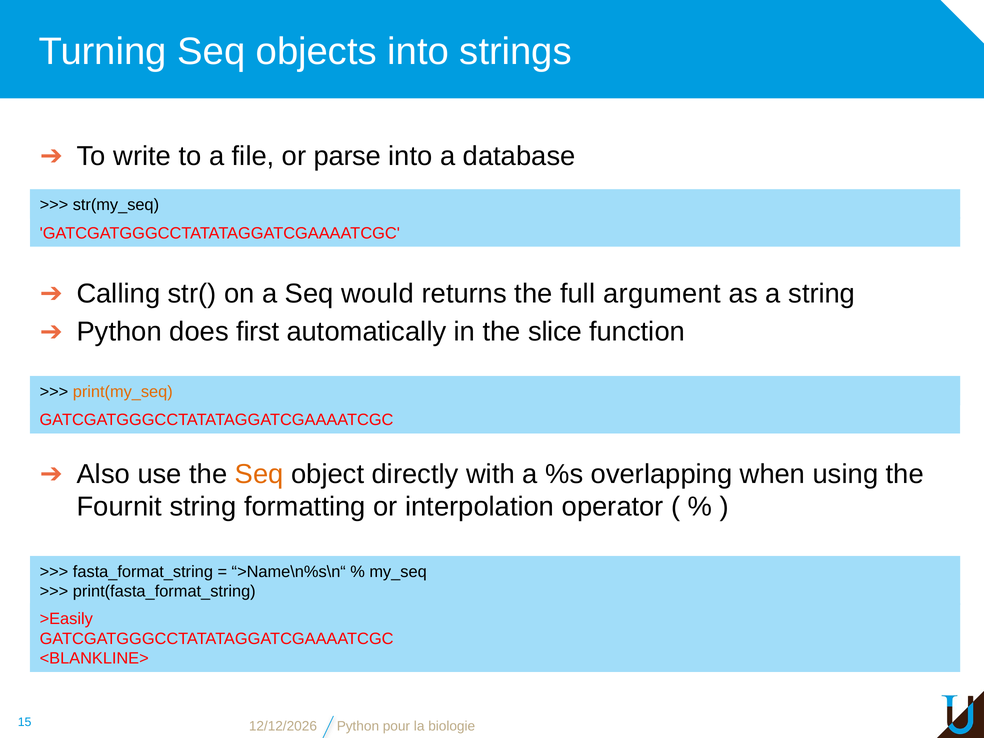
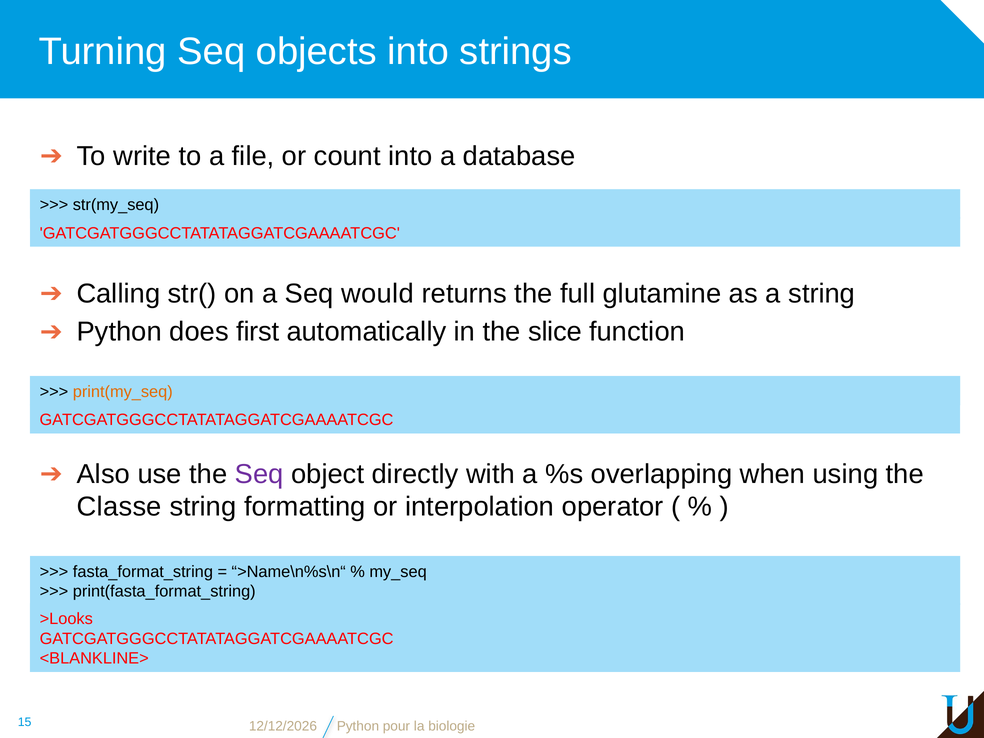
parse: parse -> count (347, 156)
argument: argument -> glutamine (662, 294)
Seq colour: orange -> purple (259, 474)
Fournit: Fournit -> Classe (119, 507)
>Easily: >Easily -> >Looks (66, 619)
